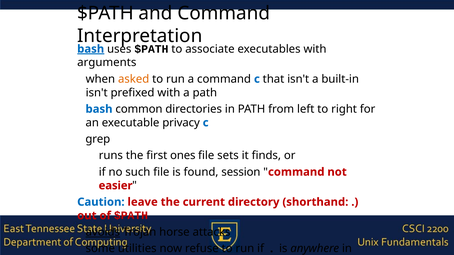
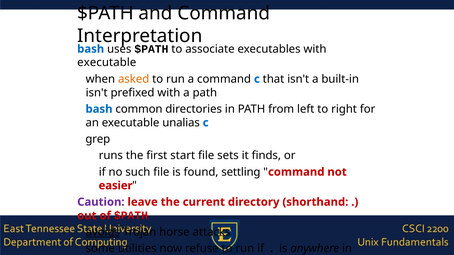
bash underline: present -> none (91, 49)
arguments: arguments -> executable (107, 63)
privacy: privacy -> unalias (181, 123)
ones: ones -> start (183, 156)
session: session -> settling (241, 172)
Caution colour: blue -> purple (101, 202)
